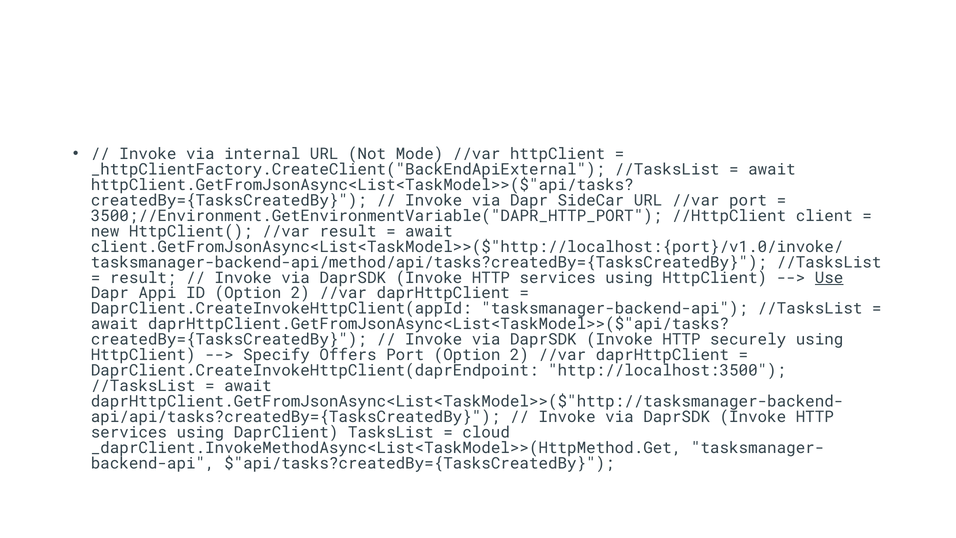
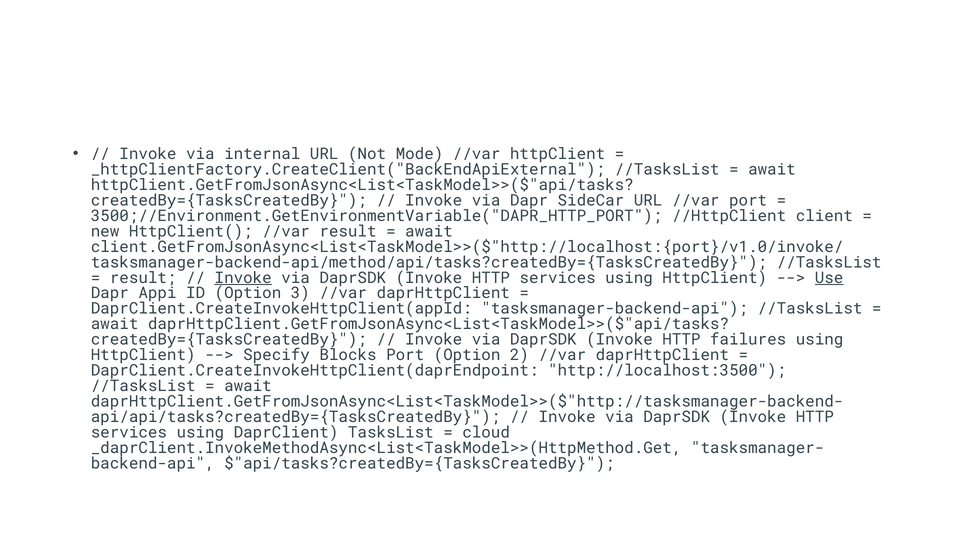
Invoke underline: none -> present (243, 278)
ID Option 2: 2 -> 3 (300, 293)
securely: securely -> failures (748, 339)
Offers: Offers -> Blocks (348, 355)
